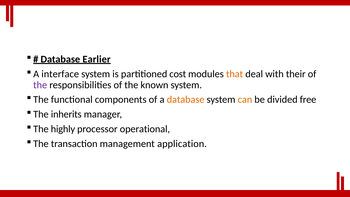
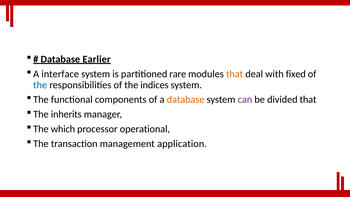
cost: cost -> rare (178, 74)
their: their -> fixed (296, 74)
the colour: purple -> blue (40, 85)
known: known -> indices (155, 85)
can colour: orange -> purple (245, 100)
divided free: free -> that (308, 100)
highly: highly -> which (63, 129)
